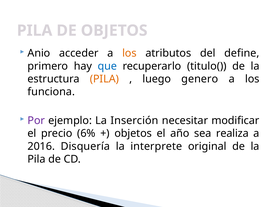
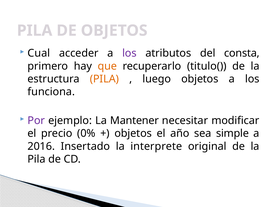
Anio: Anio -> Cual (39, 53)
los colour: orange -> purple (129, 53)
define: define -> consta (242, 53)
que colour: blue -> orange (107, 66)
luego genero: genero -> objetos (200, 79)
Inserción: Inserción -> Mantener (135, 121)
6%: 6% -> 0% (86, 133)
realiza: realiza -> simple (232, 133)
Disquería: Disquería -> Insertado (85, 146)
